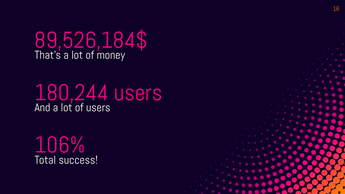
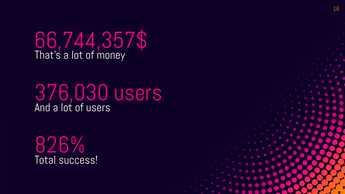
89,526,184$: 89,526,184$ -> 66,744,357$ (91, 40)
180,244: 180,244 -> 376,030 (72, 93)
106%: 106% -> 826% (60, 145)
